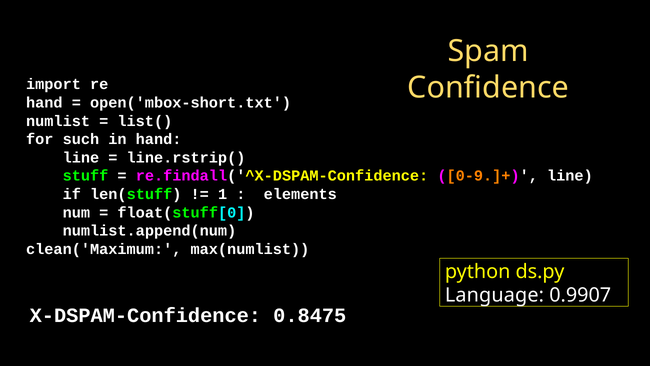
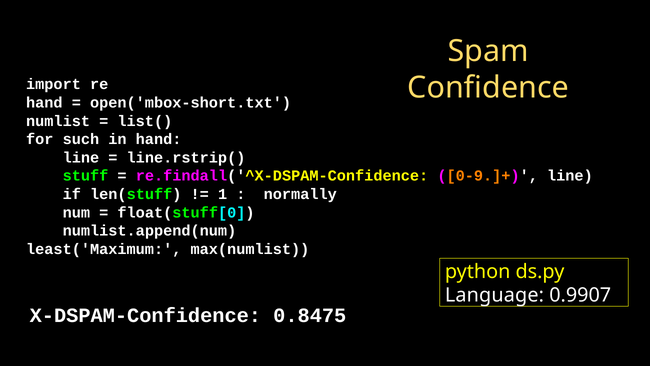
elements: elements -> normally (300, 194)
clean('Maximum: clean('Maximum -> least('Maximum (104, 249)
